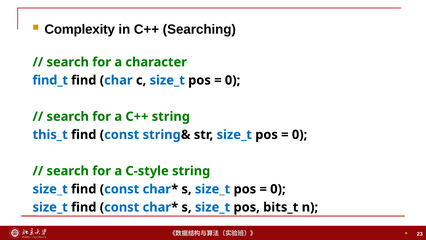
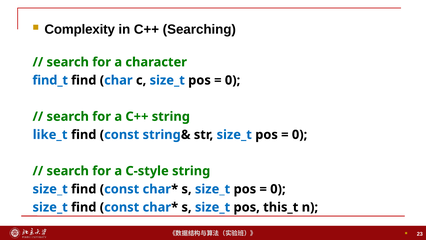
this_t: this_t -> like_t (50, 134)
bits_t: bits_t -> this_t (281, 207)
